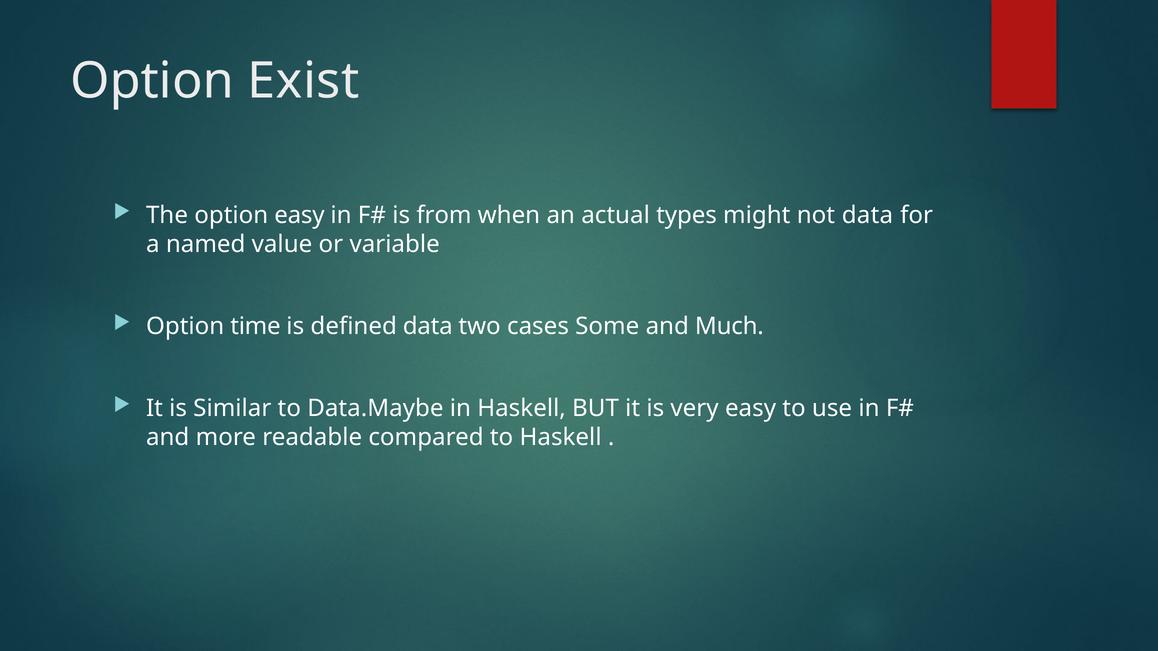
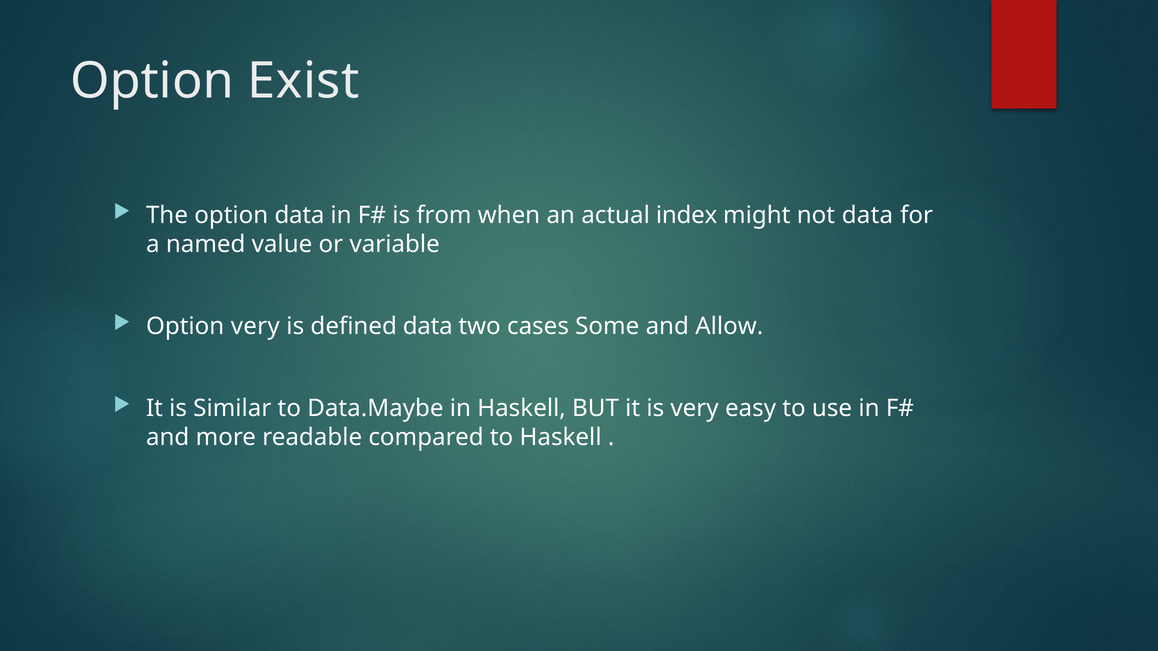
option easy: easy -> data (299, 216)
types: types -> index (687, 216)
Option time: time -> very (255, 327)
Much: Much -> Allow (729, 327)
